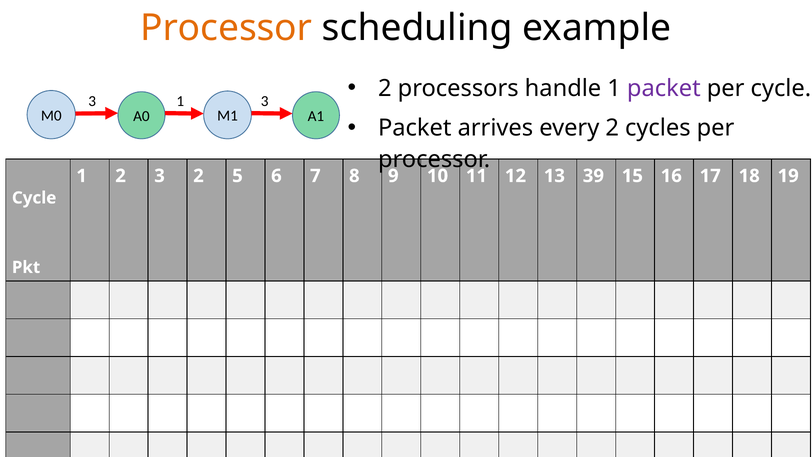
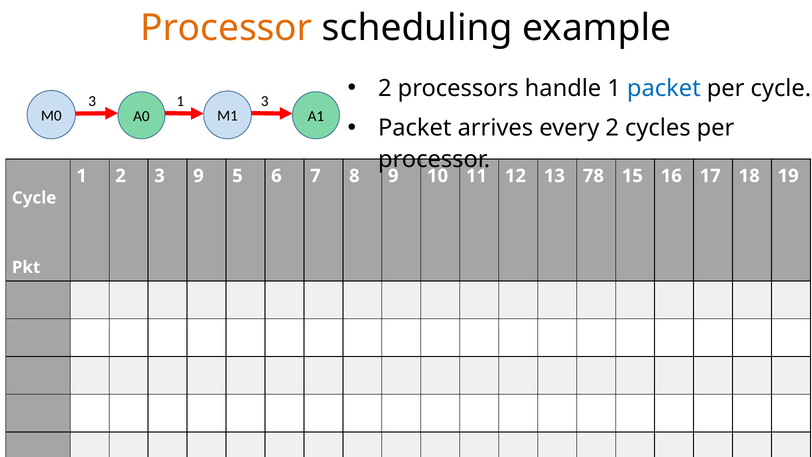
packet colour: purple -> blue (664, 88)
3 2: 2 -> 9 (198, 176)
39: 39 -> 78 (593, 176)
